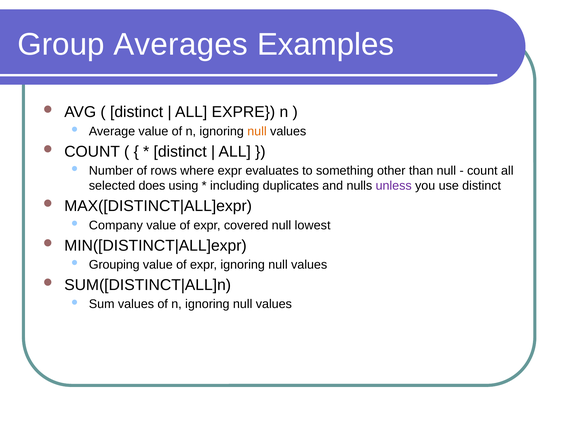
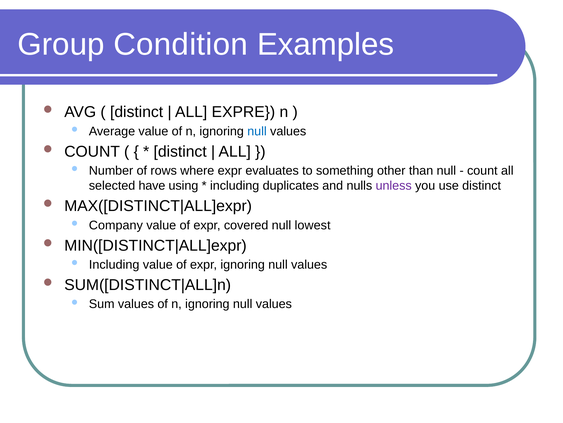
Averages: Averages -> Condition (181, 44)
null colour: orange -> blue (257, 131)
does: does -> have (152, 185)
Grouping: Grouping -> Including (114, 264)
